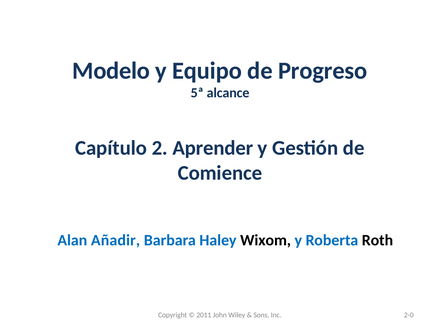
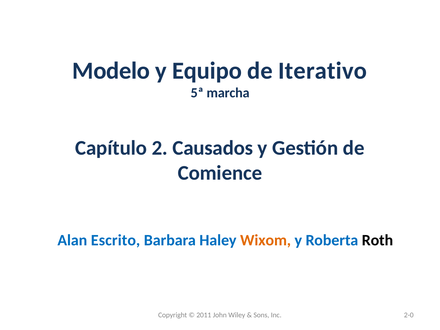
Progreso: Progreso -> Iterativo (323, 71)
alcance: alcance -> marcha (228, 93)
Aprender: Aprender -> Causados (213, 148)
Añadir: Añadir -> Escrito (116, 240)
Wixom colour: black -> orange (266, 240)
